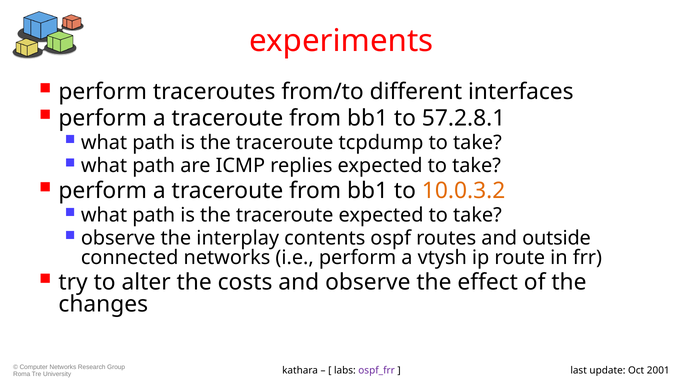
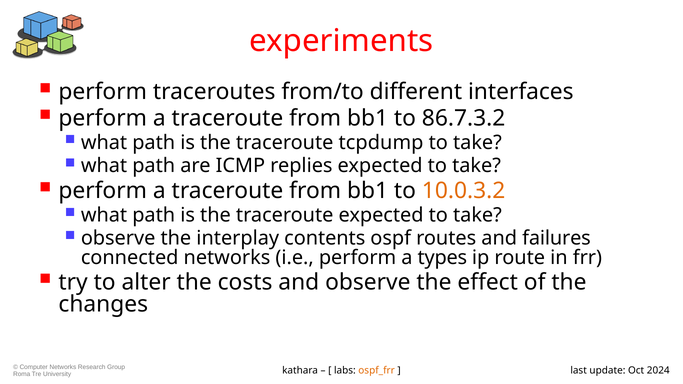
57.2.8.1: 57.2.8.1 -> 86.7.3.2 (464, 118)
outside: outside -> failures (556, 239)
vtysh: vtysh -> types (442, 258)
ospf_frr colour: purple -> orange (377, 371)
2001: 2001 -> 2024 (658, 371)
